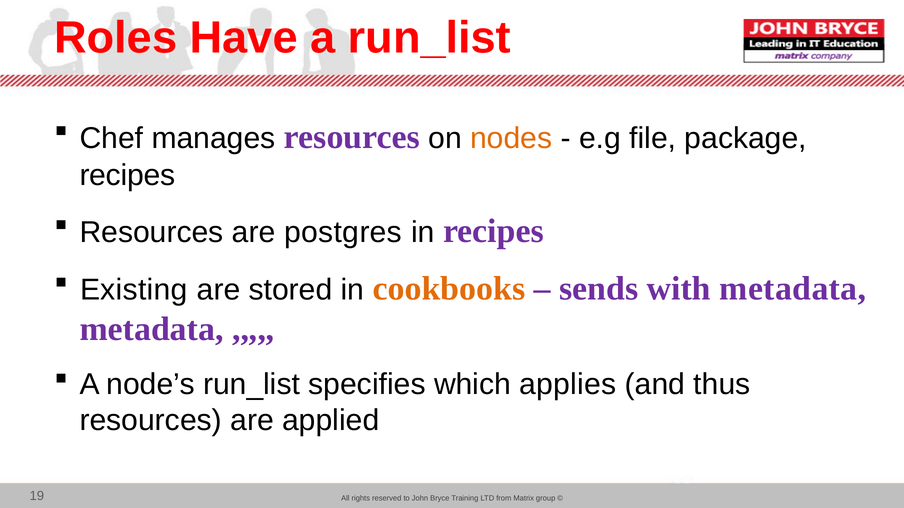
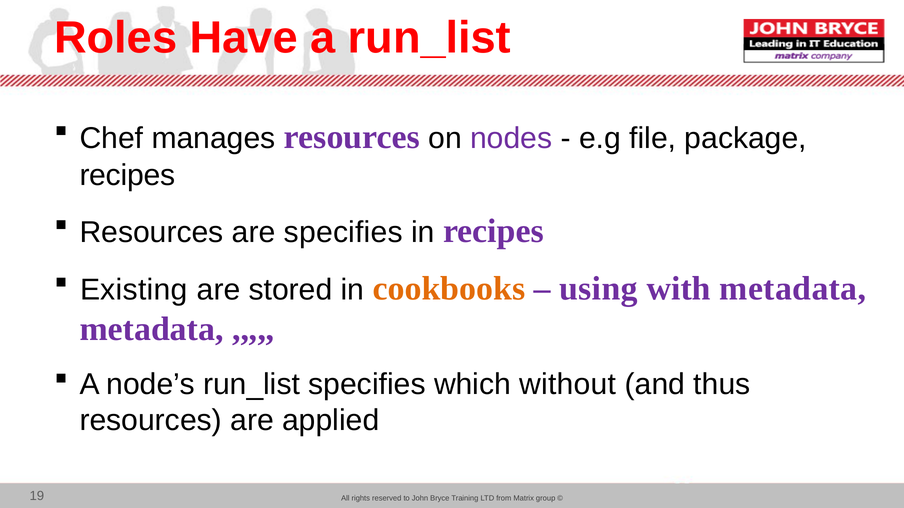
nodes colour: orange -> purple (511, 139)
are postgres: postgres -> specifies (343, 232)
sends: sends -> using (598, 289)
applies: applies -> without (568, 385)
